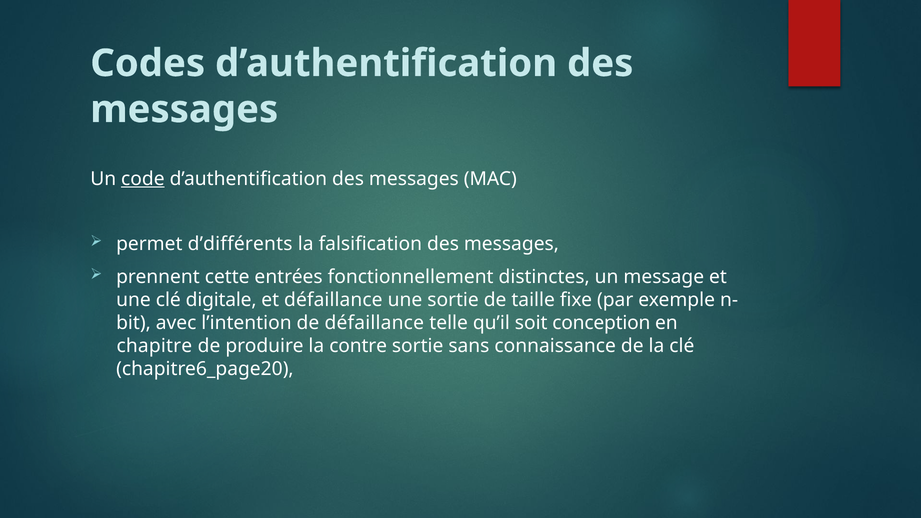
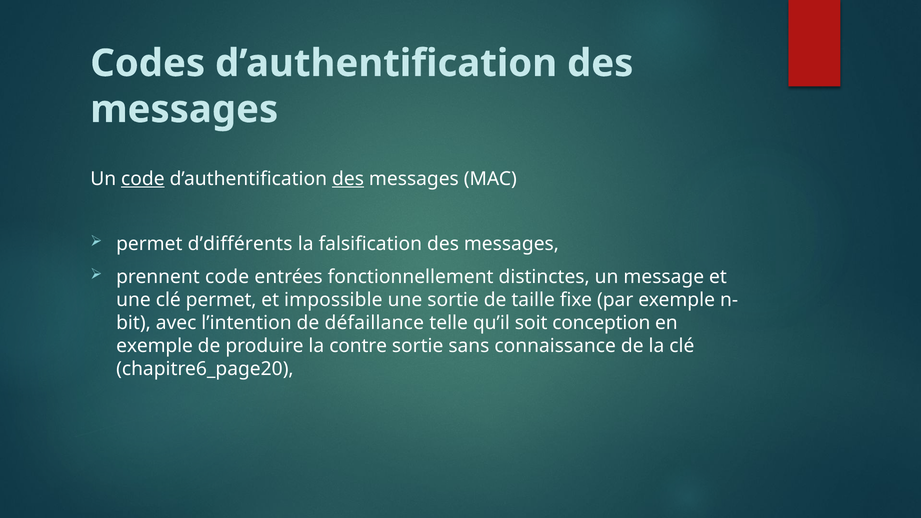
des underline: none -> present (348, 179)
prennent cette: cette -> code (227, 277)
clé digitale: digitale -> permet (221, 300)
et défaillance: défaillance -> impossible (333, 300)
chapitre: chapitre -> exemple (155, 346)
